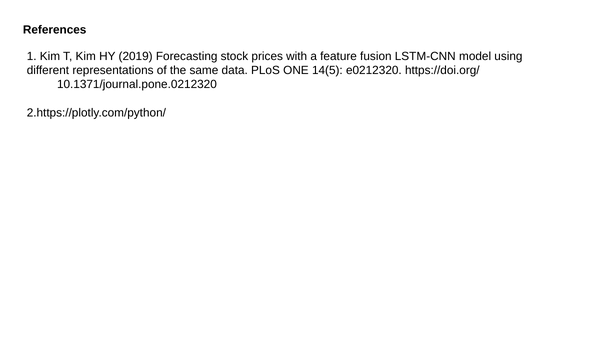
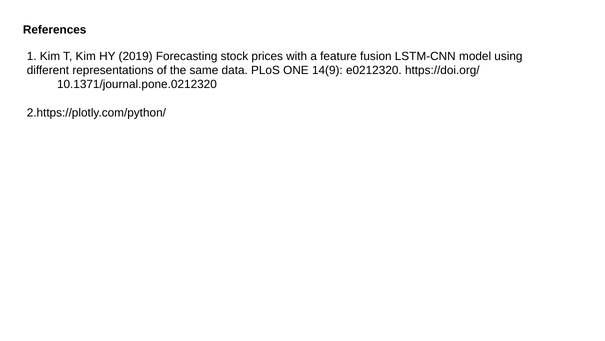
14(5: 14(5 -> 14(9 (327, 70)
